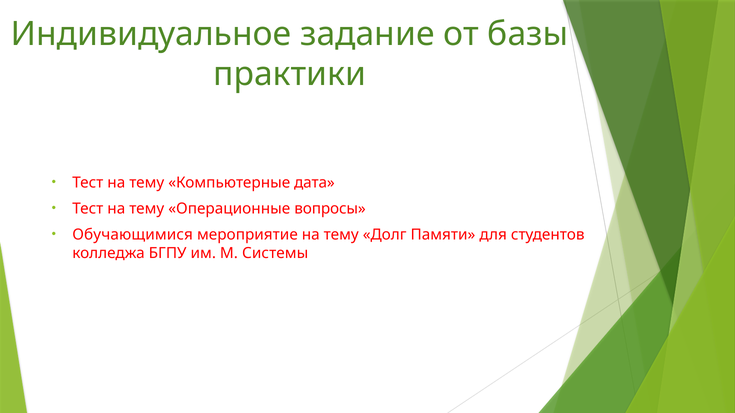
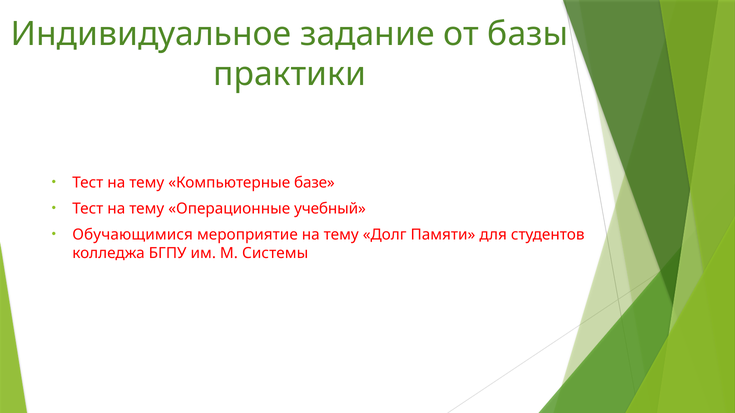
дата: дата -> базе (314, 183)
вопросы: вопросы -> учебный (330, 209)
